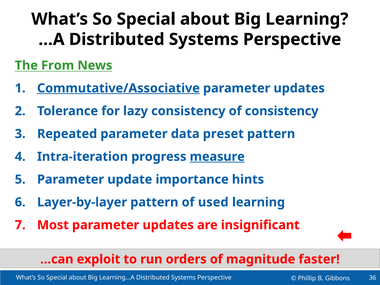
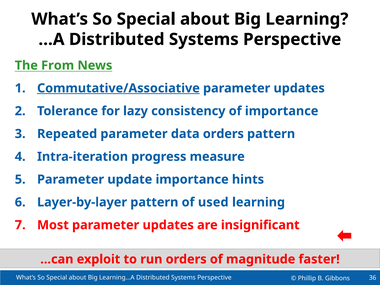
of consistency: consistency -> importance (282, 111)
data preset: preset -> orders (223, 134)
measure underline: present -> none (217, 157)
